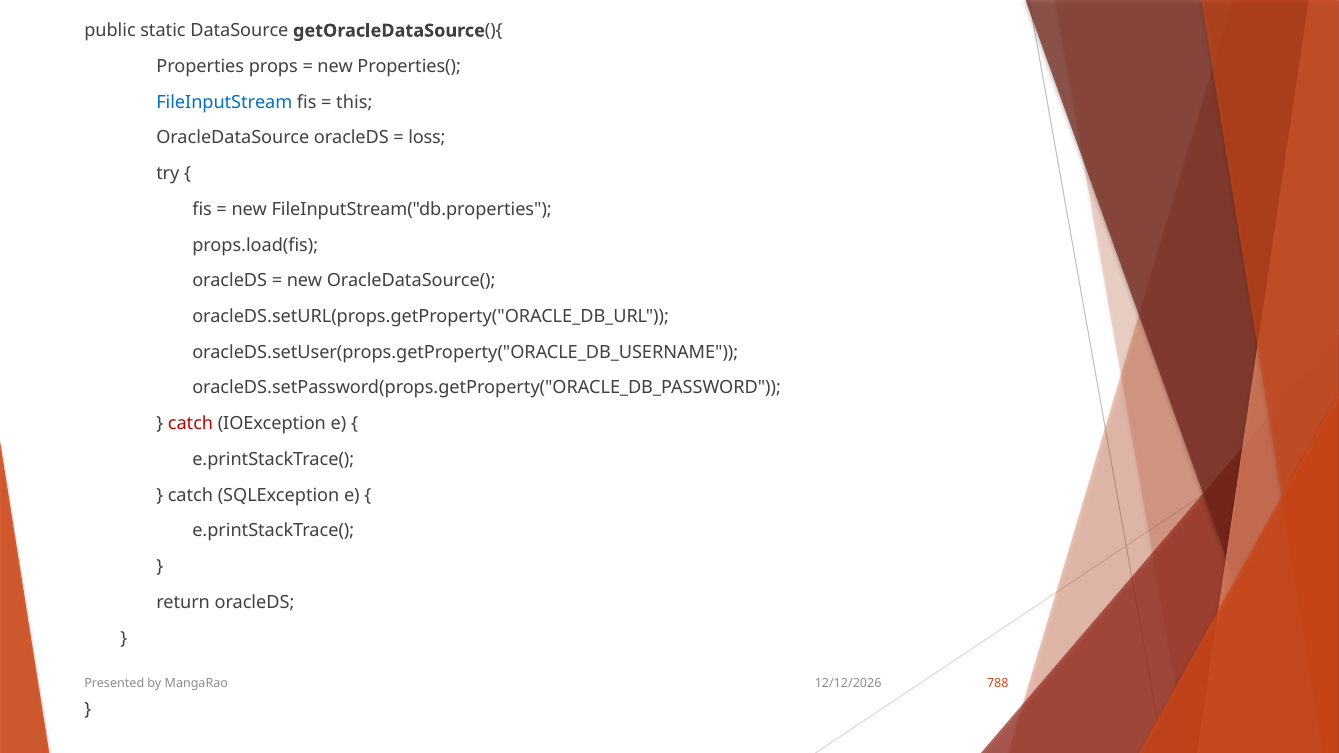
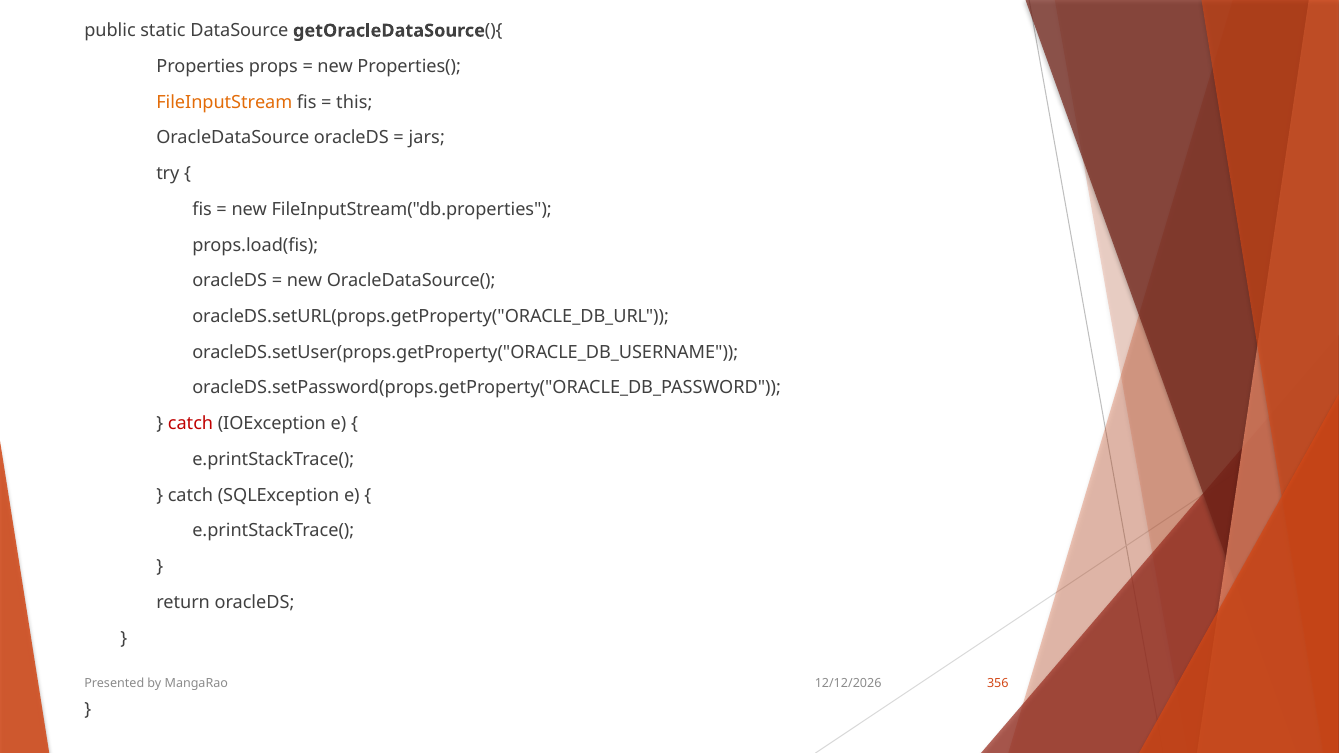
FileInputStream colour: blue -> orange (224, 102)
loss: loss -> jars (427, 138)
788: 788 -> 356 (998, 683)
